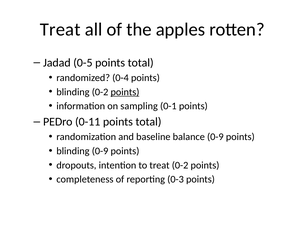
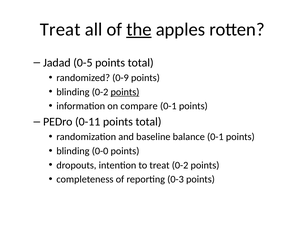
the underline: none -> present (139, 30)
0-4: 0-4 -> 0-9 (120, 78)
sampling: sampling -> compare (139, 106)
balance 0-9: 0-9 -> 0-1 (215, 137)
blinding 0-9: 0-9 -> 0-0 (100, 152)
